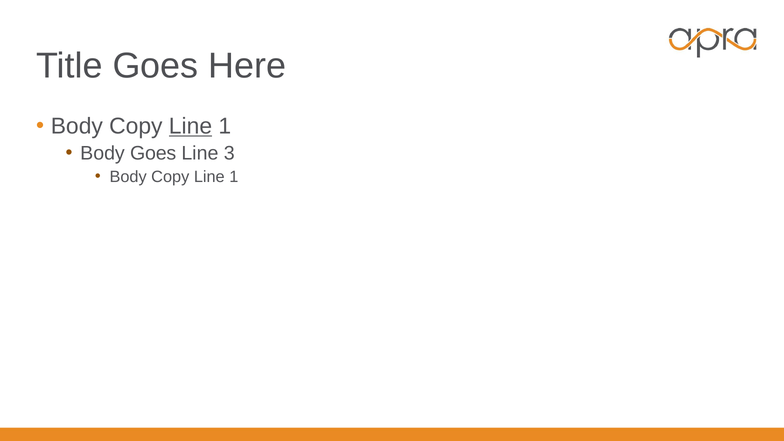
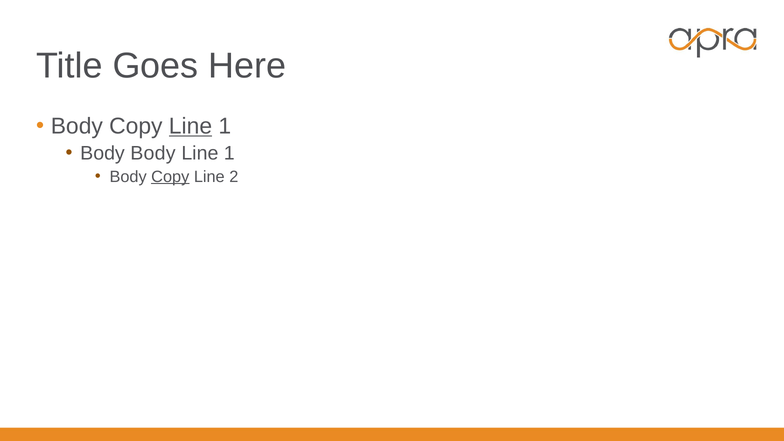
Body Goes: Goes -> Body (153, 153)
3: 3 -> 1 (229, 153)
Copy underline: none -> present (170, 177)
1: 1 -> 2 (234, 177)
